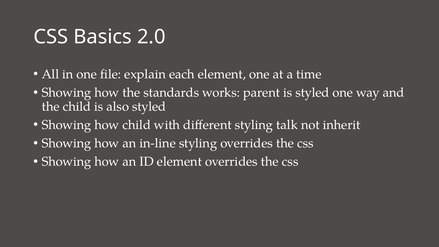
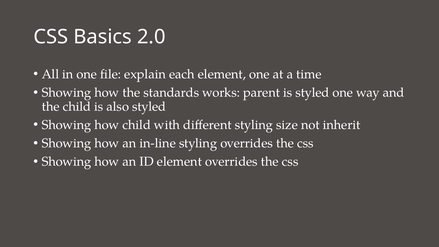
talk: talk -> size (287, 125)
